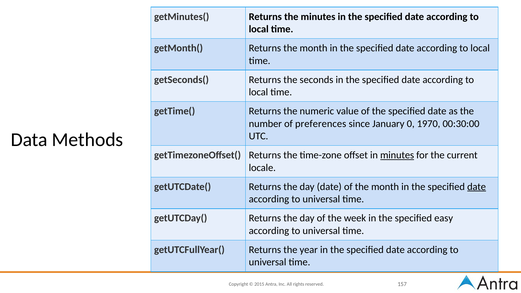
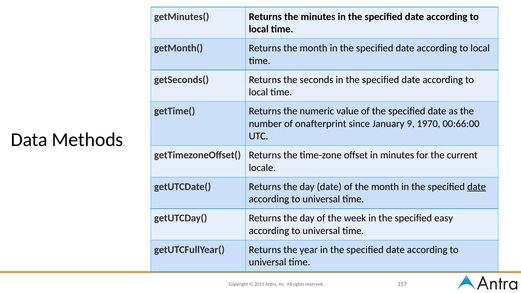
preferences: preferences -> onafterprint (321, 124)
0: 0 -> 9 (411, 124)
00:30:00: 00:30:00 -> 00:66:00 (461, 124)
minutes underline: present -> none (397, 155)
